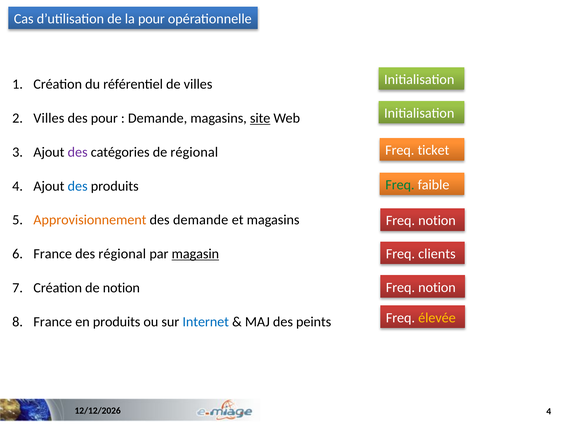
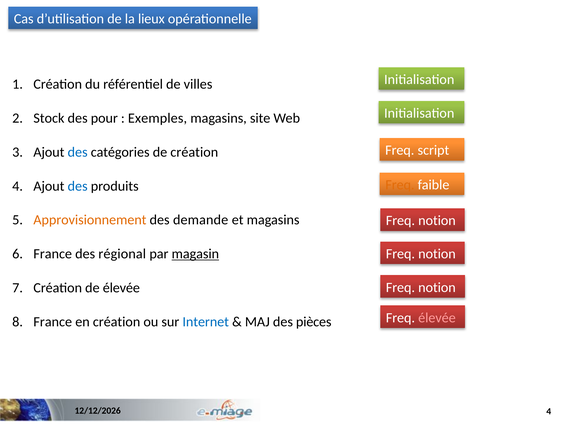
la pour: pour -> lieux (151, 19)
Villes: Villes -> Stock (49, 118)
Demande: Demande -> Exemples (157, 118)
site underline: present -> none (260, 118)
ticket: ticket -> script (433, 150)
des colour: purple -> blue (78, 152)
de régional: régional -> création (194, 152)
Freq colour: green -> orange (400, 185)
clients: clients -> notion (437, 254)
de notion: notion -> élevée (121, 288)
élevée colour: yellow -> pink (437, 318)
en produits: produits -> création (117, 322)
peints: peints -> pièces (314, 322)
